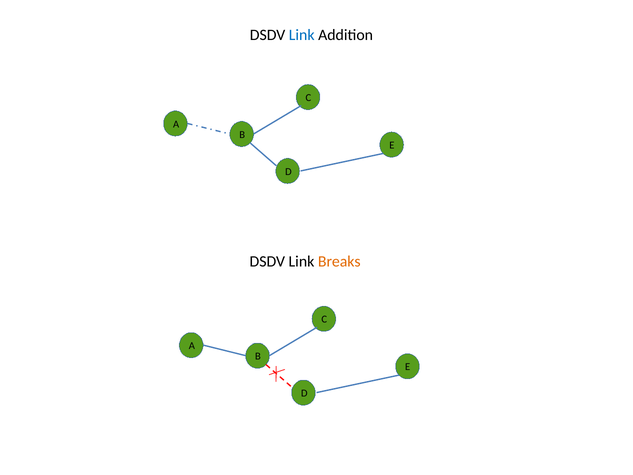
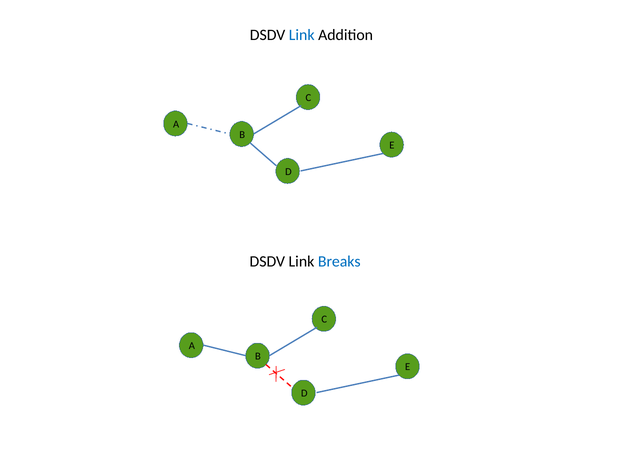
Breaks colour: orange -> blue (339, 262)
